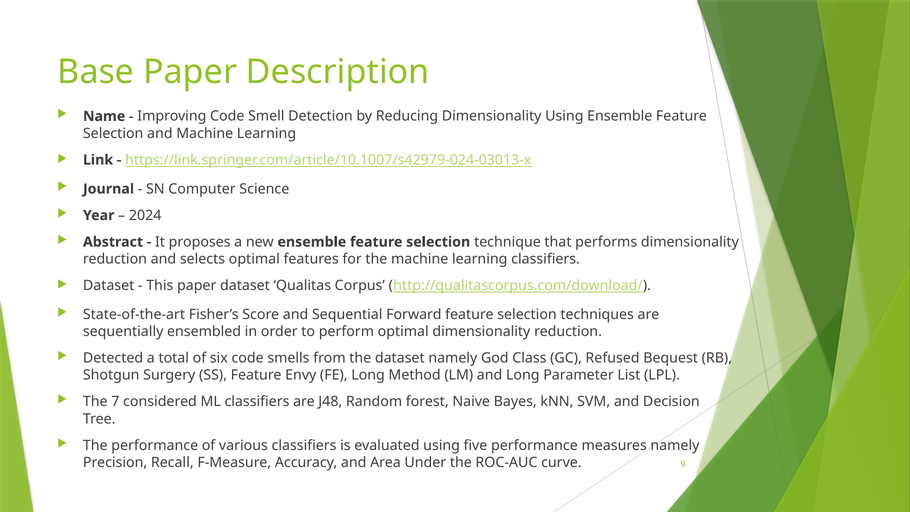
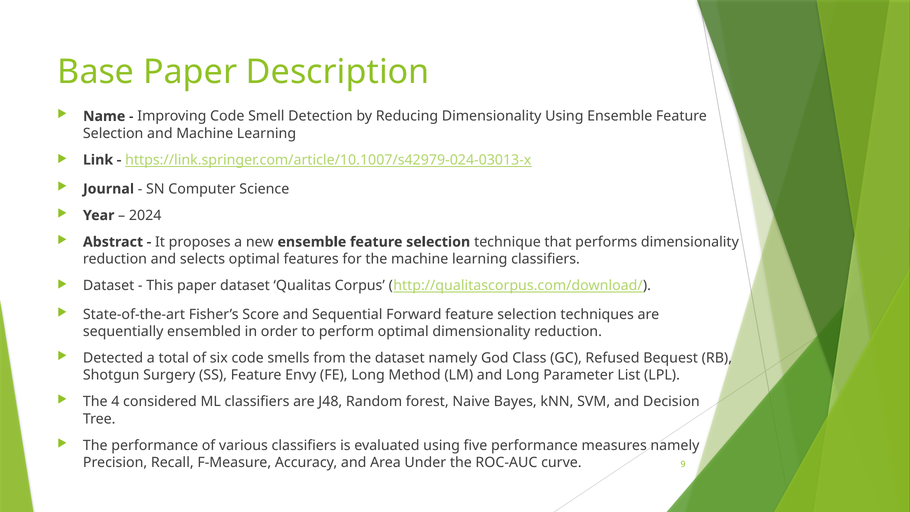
7: 7 -> 4 (115, 402)
